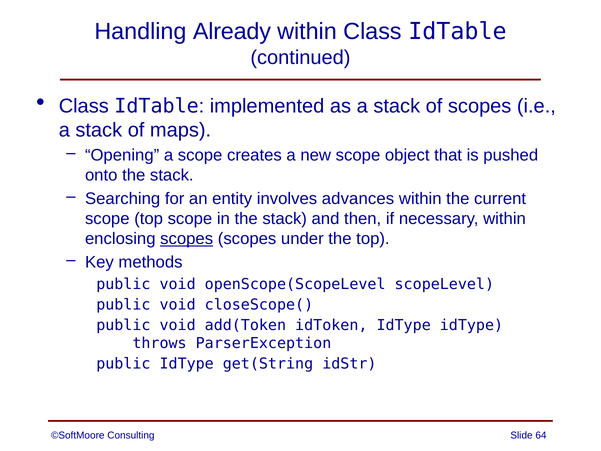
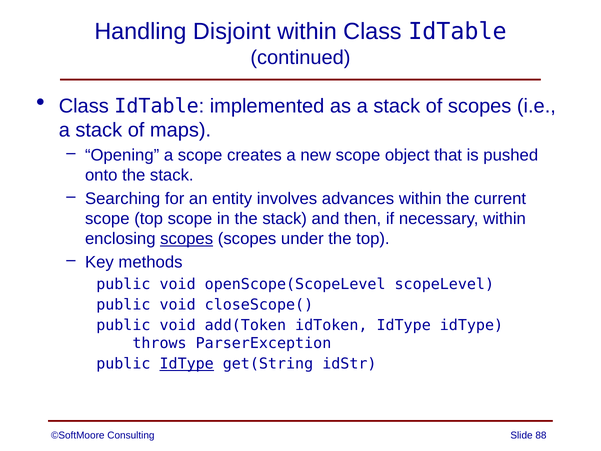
Already: Already -> Disjoint (232, 32)
IdType underline: none -> present (187, 364)
64: 64 -> 88 (541, 435)
